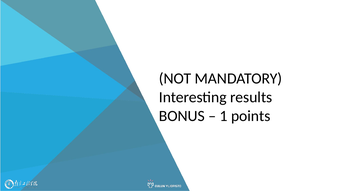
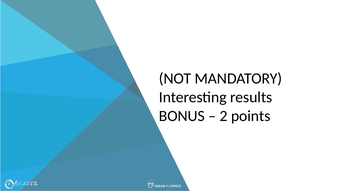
1: 1 -> 2 (224, 116)
